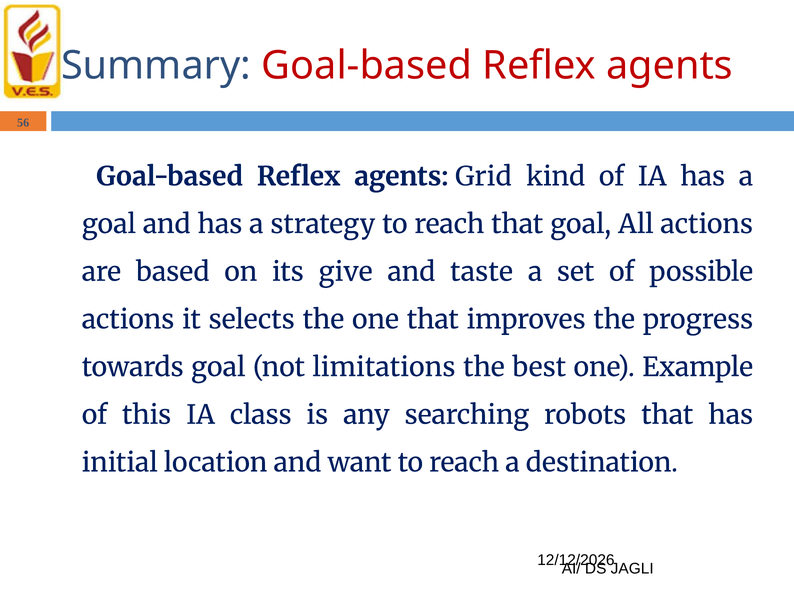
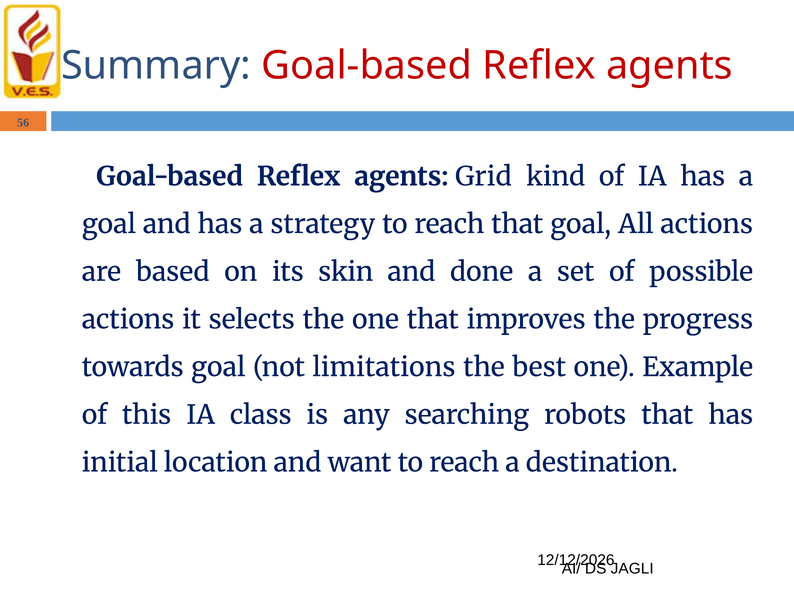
give: give -> skin (346, 272)
taste: taste -> done (482, 272)
